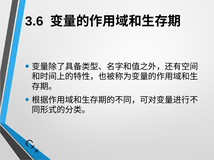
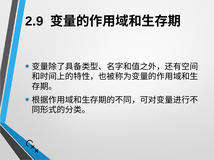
3.6: 3.6 -> 2.9 (34, 21)
